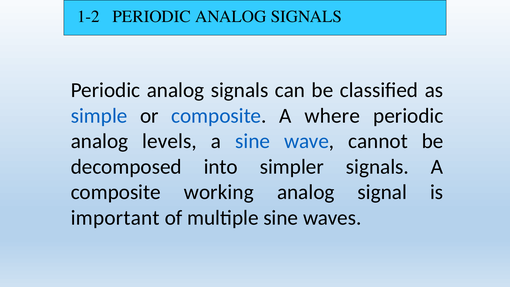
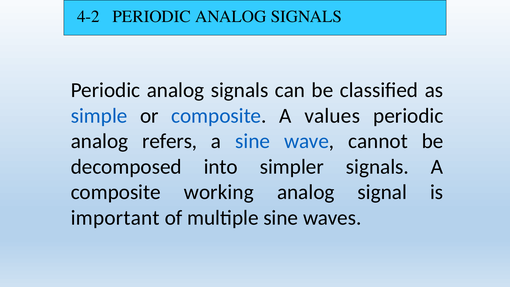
1-2: 1-2 -> 4-2 (88, 16)
where: where -> values (332, 116)
levels: levels -> refers (170, 141)
